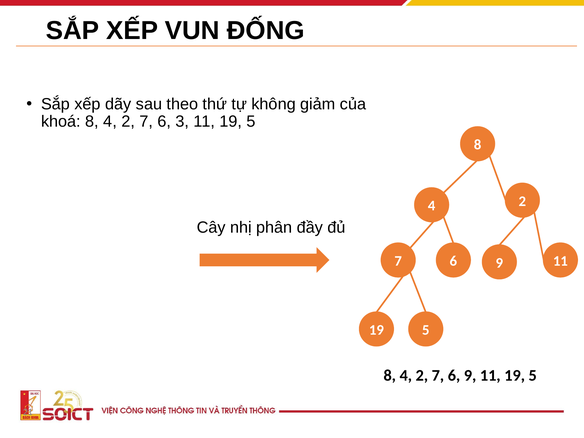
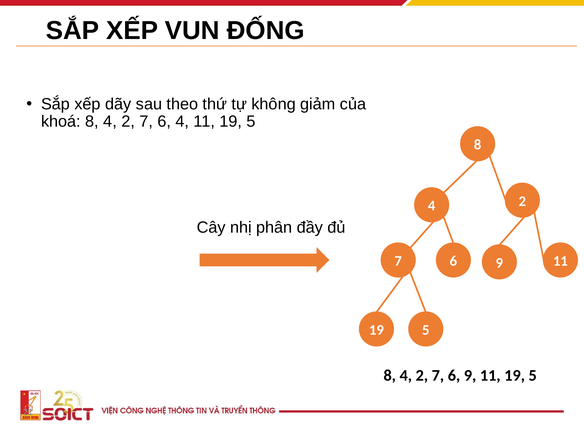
6 3: 3 -> 4 (182, 122)
